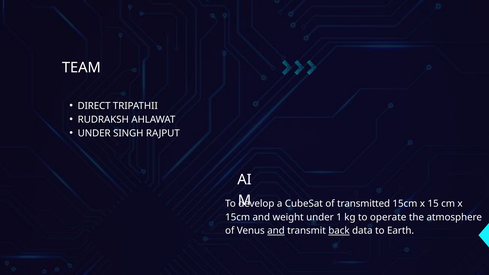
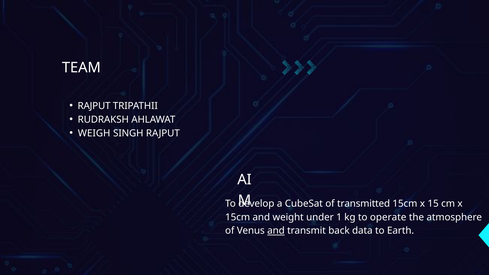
DIRECT: DIRECT -> RAJPUT (94, 106)
UNDER: UNDER -> WEIGH (94, 133)
back underline: present -> none (339, 231)
